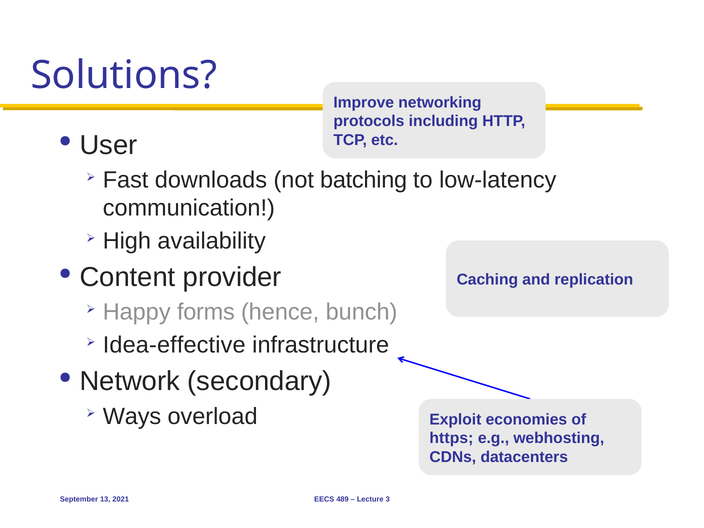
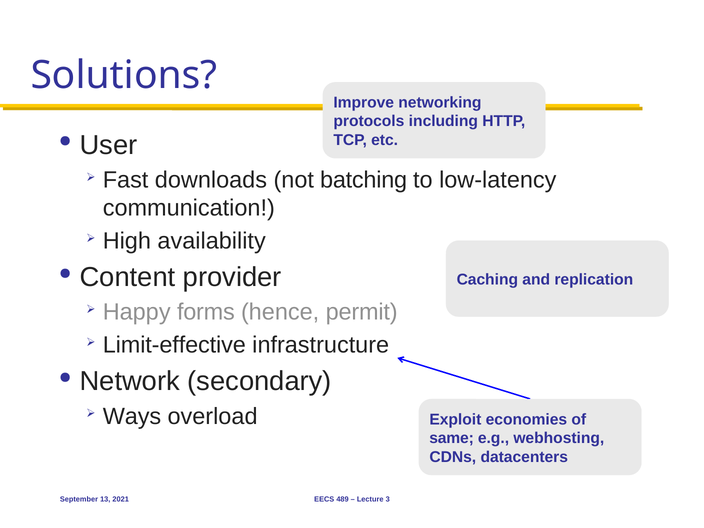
bunch: bunch -> permit (362, 312)
Idea-effective: Idea-effective -> Limit-effective (174, 345)
https: https -> same (452, 438)
